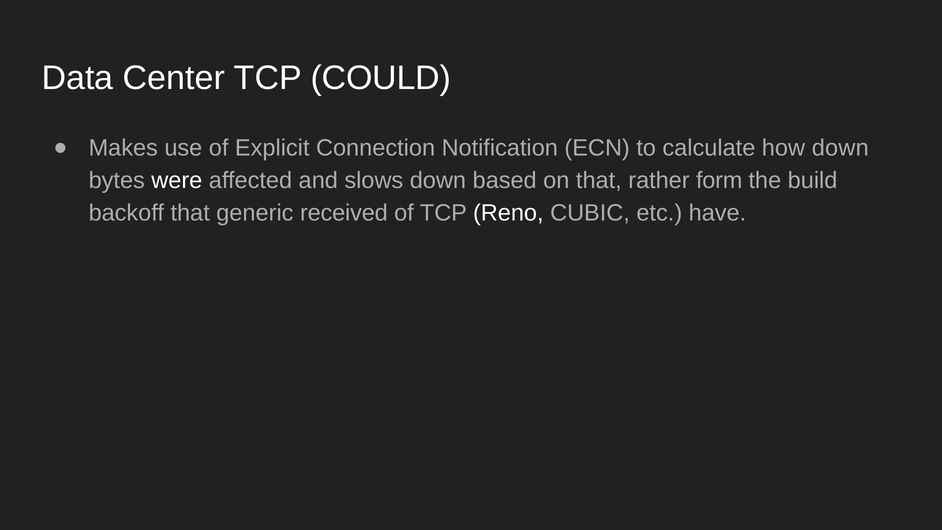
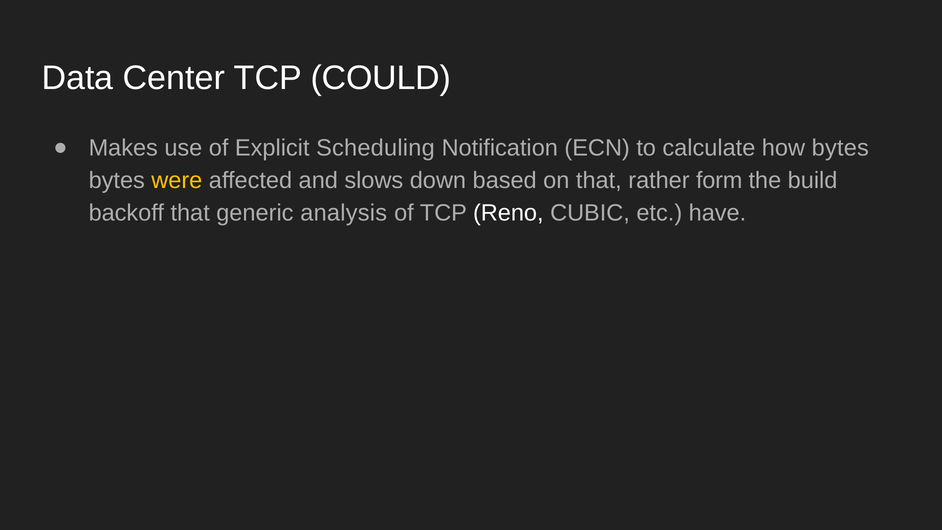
Connection: Connection -> Scheduling (375, 148)
how down: down -> bytes (840, 148)
were colour: white -> yellow (177, 181)
received: received -> analysis (344, 213)
